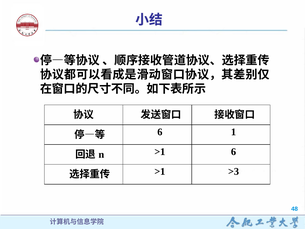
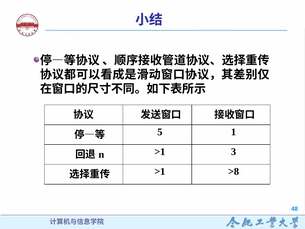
6: 6 -> 5 (160, 132)
>1 6: 6 -> 3 (234, 152)
>3: >3 -> >8 (234, 171)
